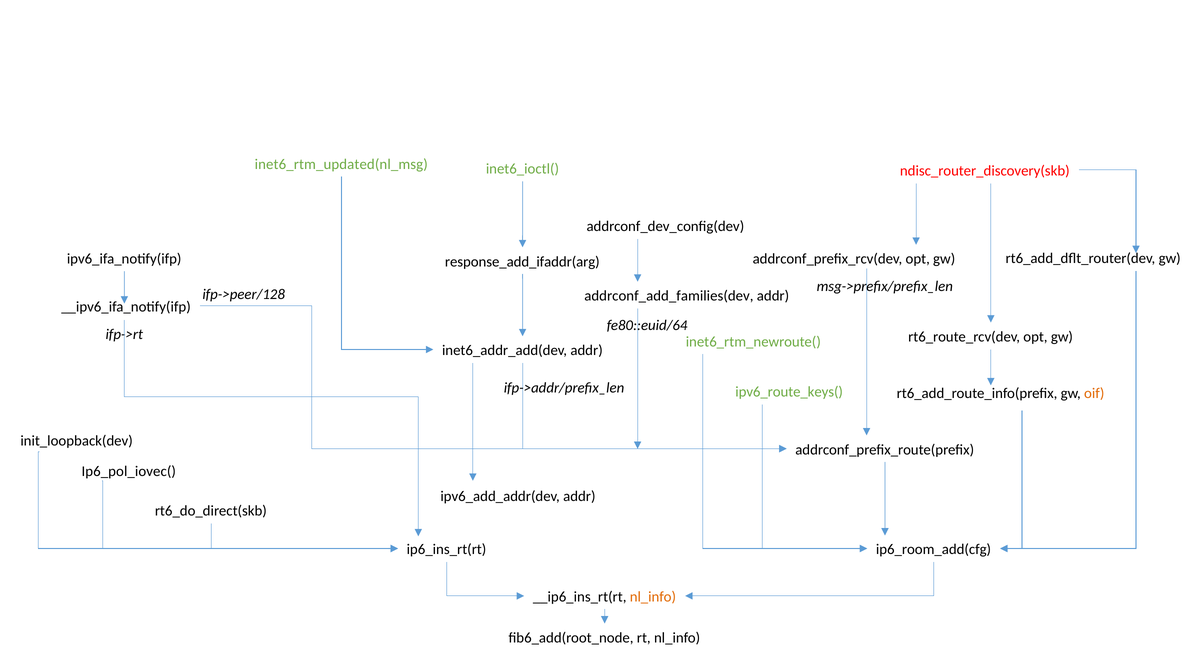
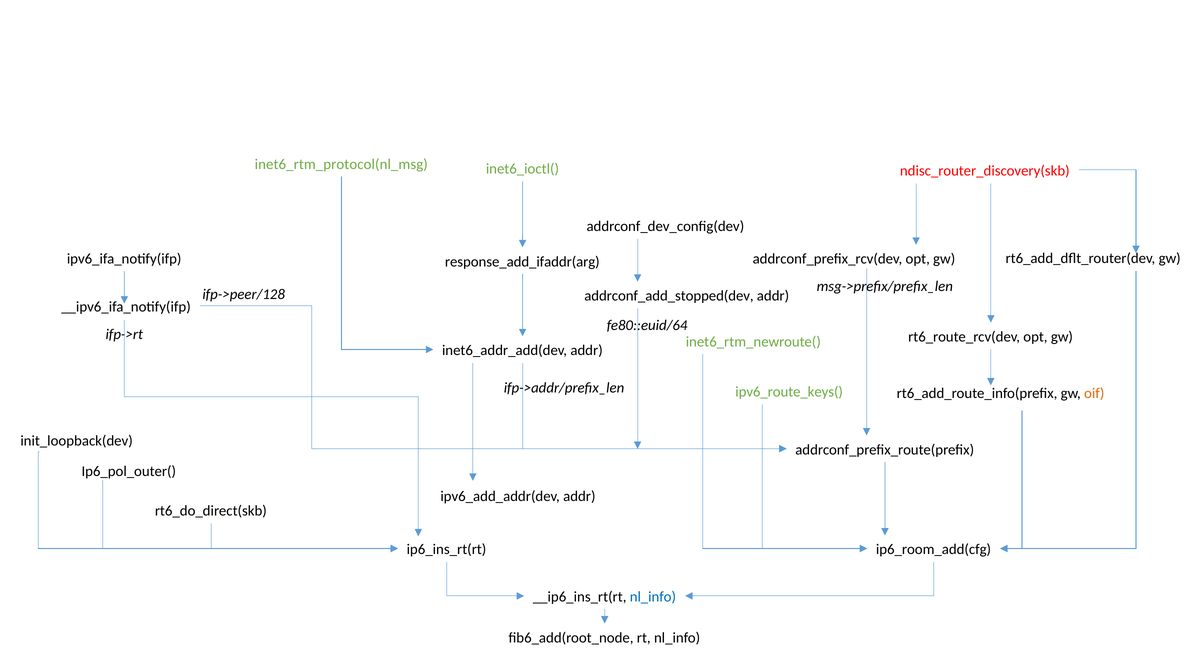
inet6_rtm_updated(nl_msg: inet6_rtm_updated(nl_msg -> inet6_rtm_protocol(nl_msg (341, 164)
addrconf_add_families(dev: addrconf_add_families(dev -> addrconf_add_stopped(dev (669, 296)
Ip6_pol_iovec(: Ip6_pol_iovec( -> Ip6_pol_outer( (129, 472)
nl_info colour: orange -> blue (653, 597)
